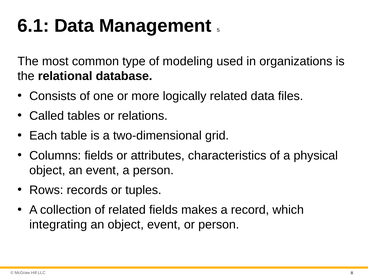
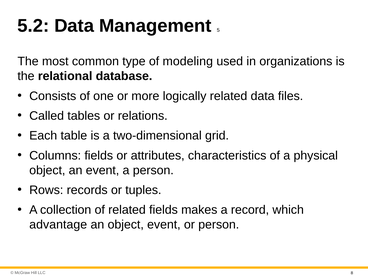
6.1: 6.1 -> 5.2 (33, 26)
integrating: integrating -> advantage (58, 225)
